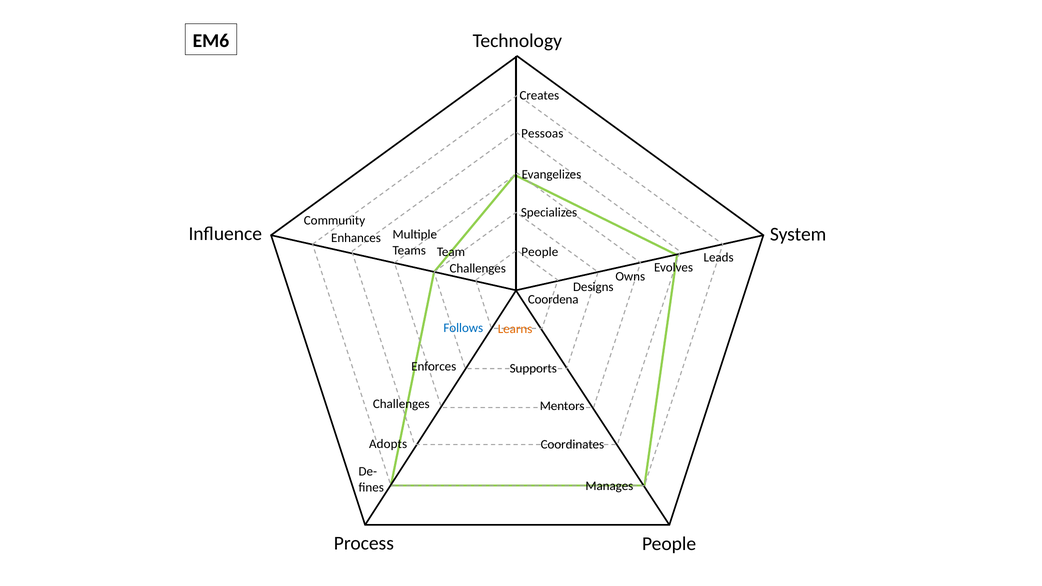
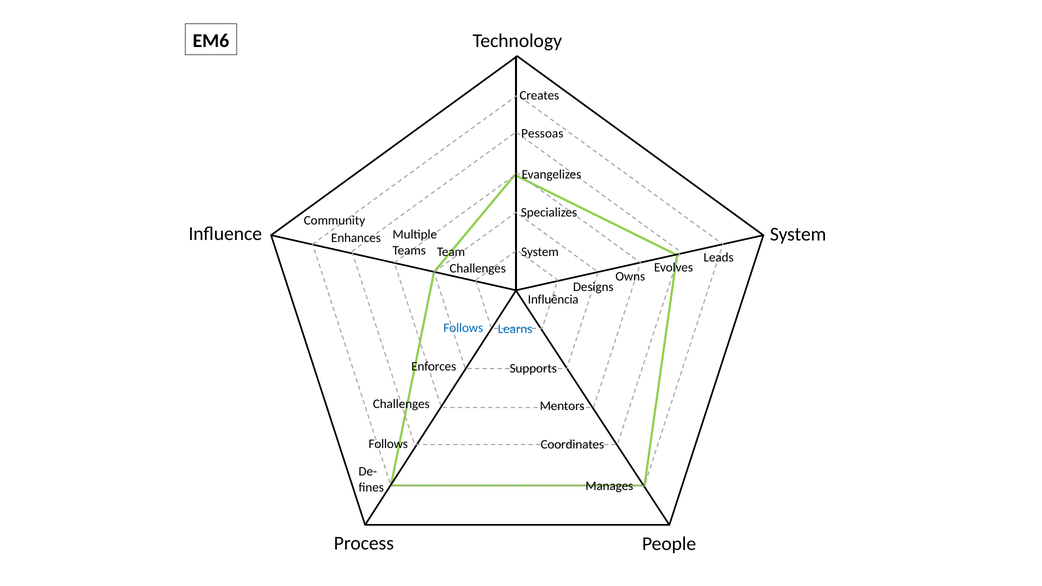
People: People -> System (540, 252)
Coordena: Coordena -> Influência (553, 299)
Learns colour: orange -> blue (515, 329)
Adopts: Adopts -> Follows (388, 444)
